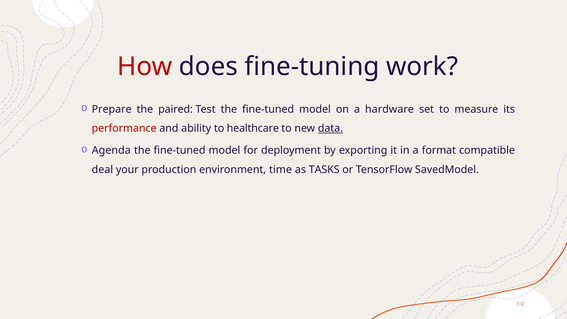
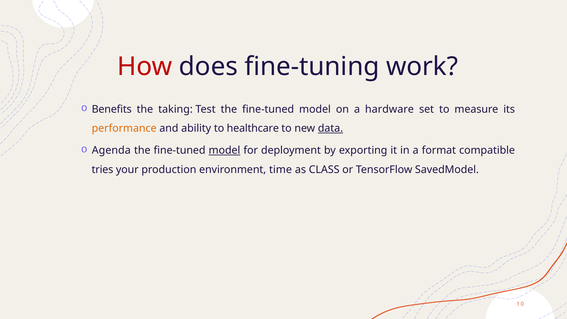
Prepare: Prepare -> Benefits (112, 109)
paired: paired -> taking (175, 109)
performance colour: red -> orange (124, 128)
model underline: none -> present (224, 150)
deal: deal -> tries (102, 170)
TASKS: TASKS -> CLASS (324, 170)
